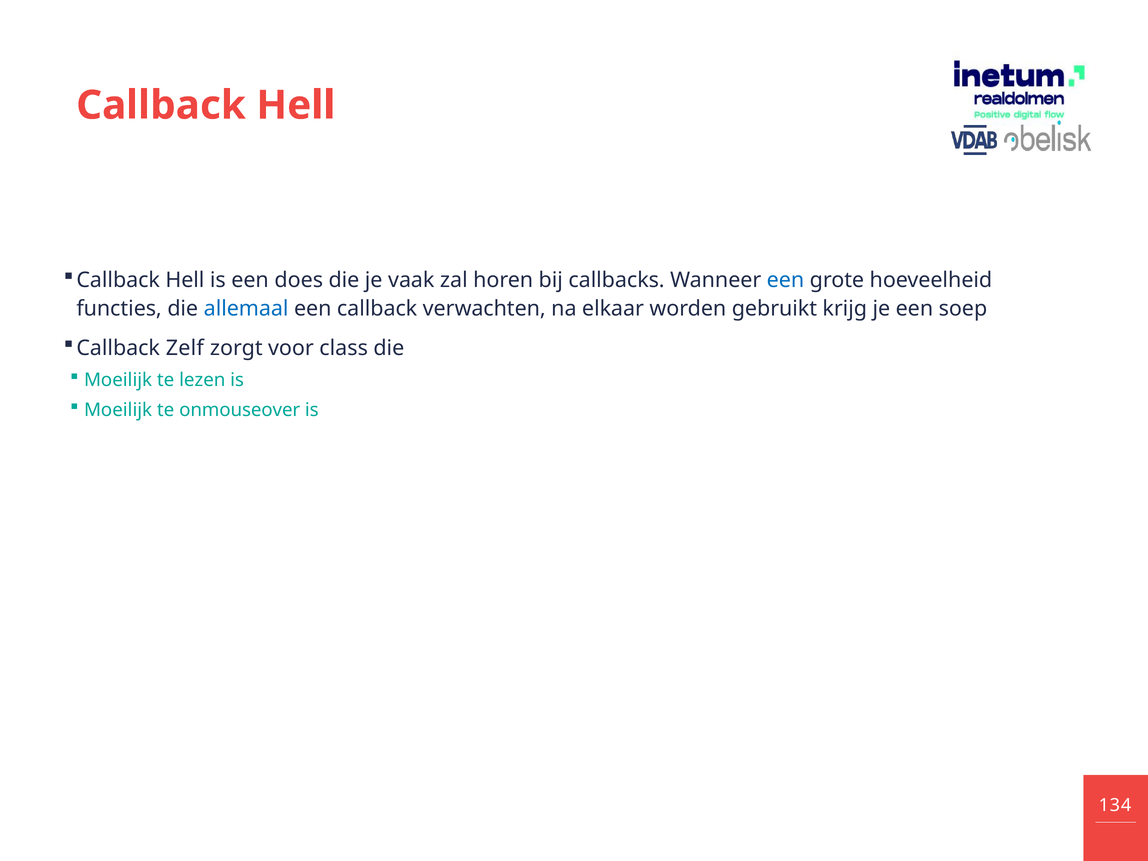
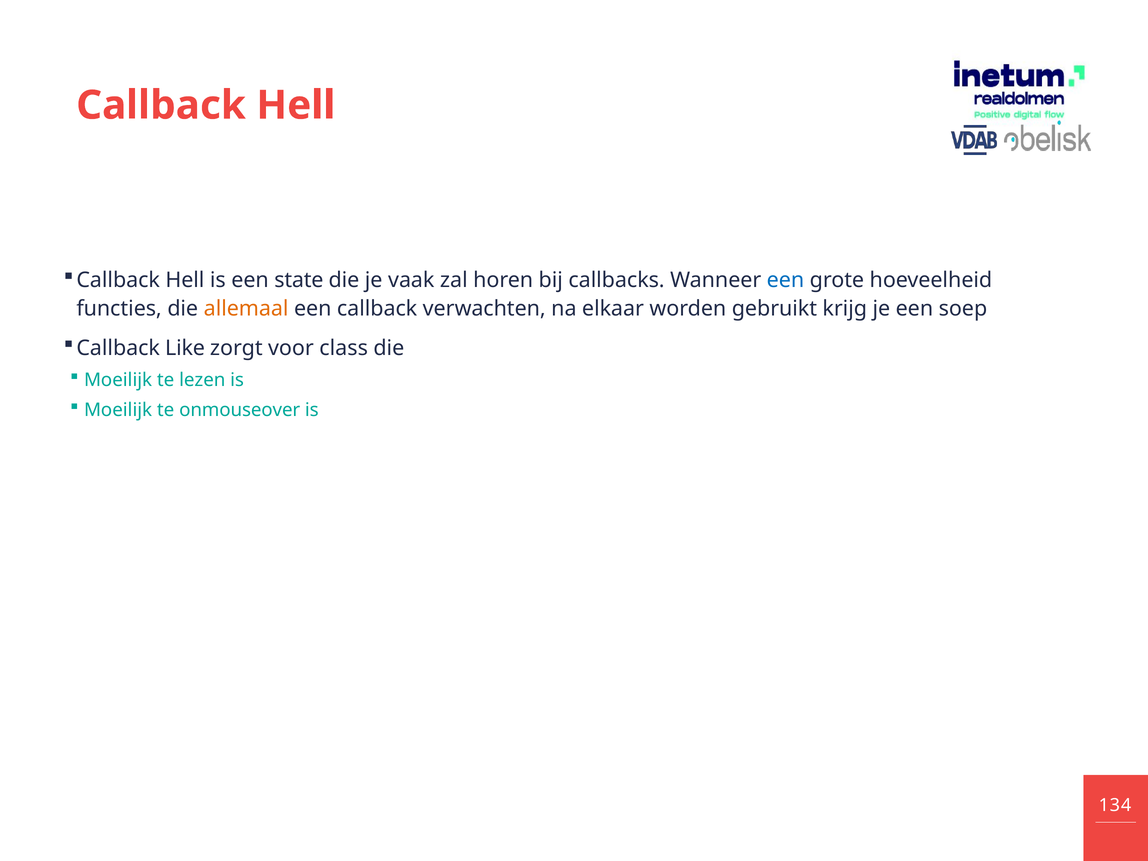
does: does -> state (299, 280)
allemaal colour: blue -> orange (246, 309)
Zelf: Zelf -> Like (185, 348)
